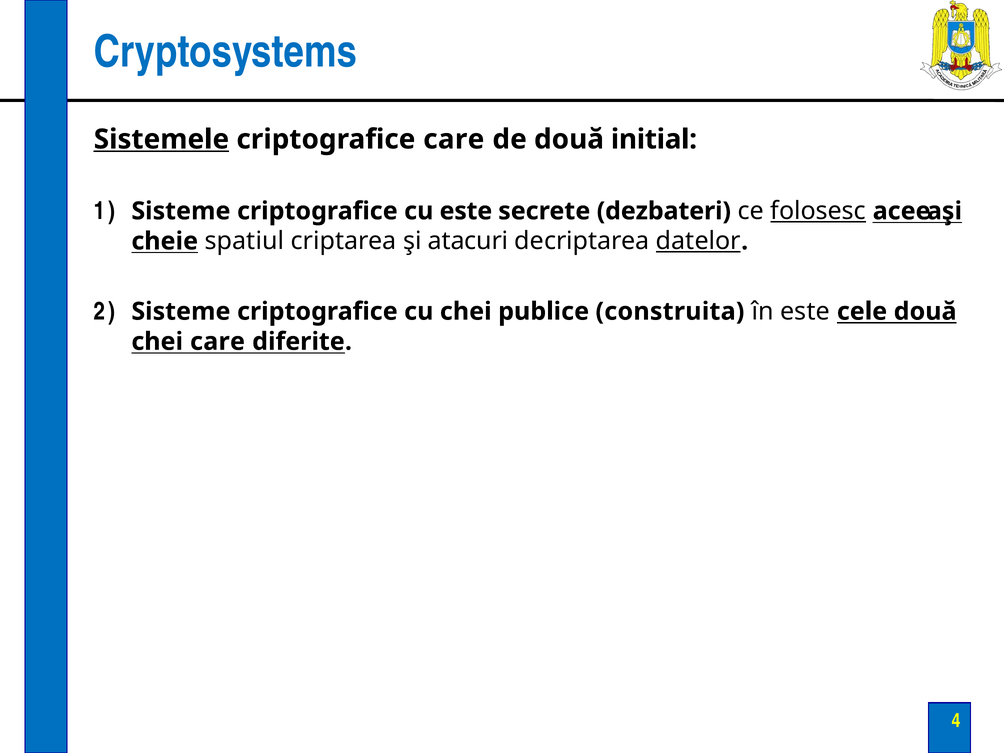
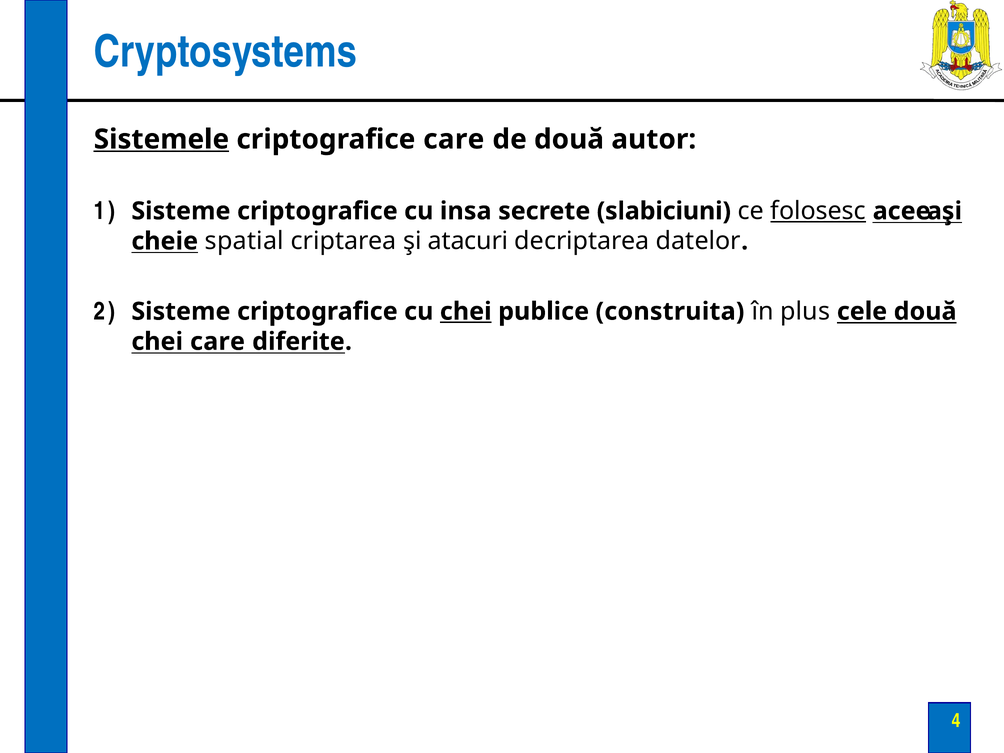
initial: initial -> autor (654, 139)
cu este: este -> insa (466, 211)
dezbateri: dezbateri -> slabiciuni (664, 211)
spatiul: spatiul -> spatial (244, 241)
datelor underline: present -> none (698, 241)
chei underline: none -> present (466, 311)
în este: este -> plus (805, 311)
